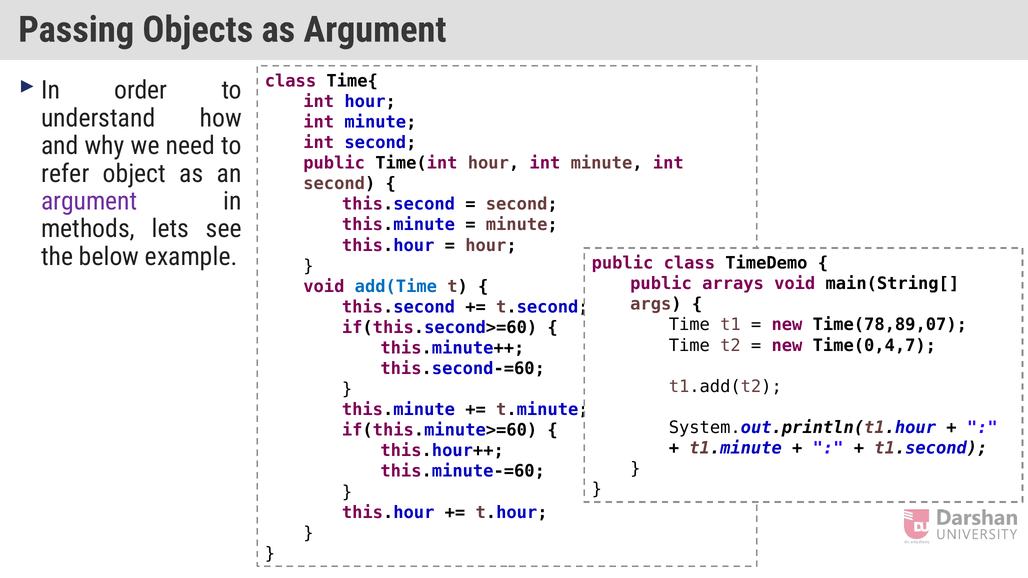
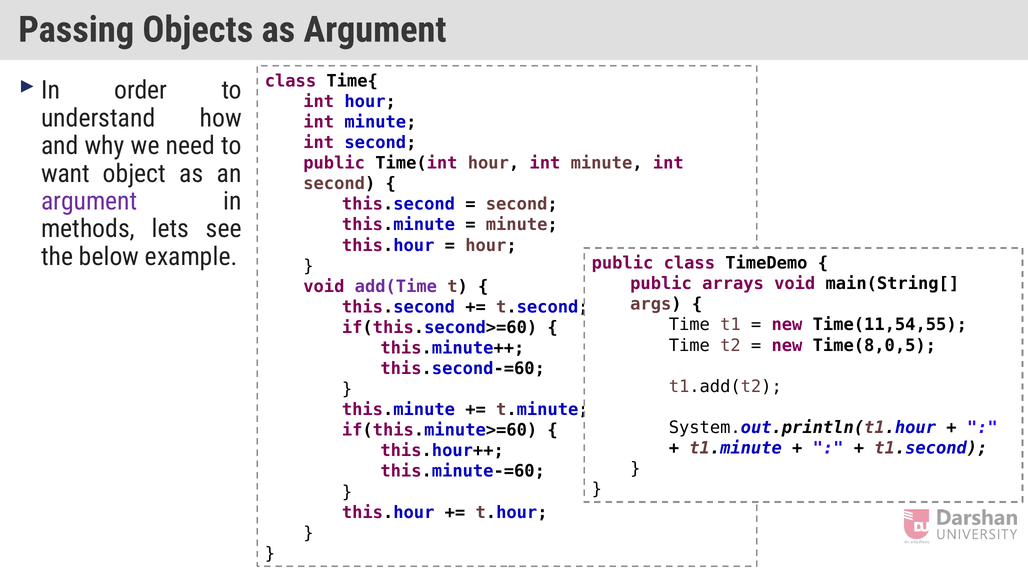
refer: refer -> want (65, 174)
add(Time colour: blue -> purple (396, 287)
Time(78,89,07: Time(78,89,07 -> Time(11,54,55 (890, 325)
Time(0,4,7: Time(0,4,7 -> Time(8,0,5 (874, 346)
